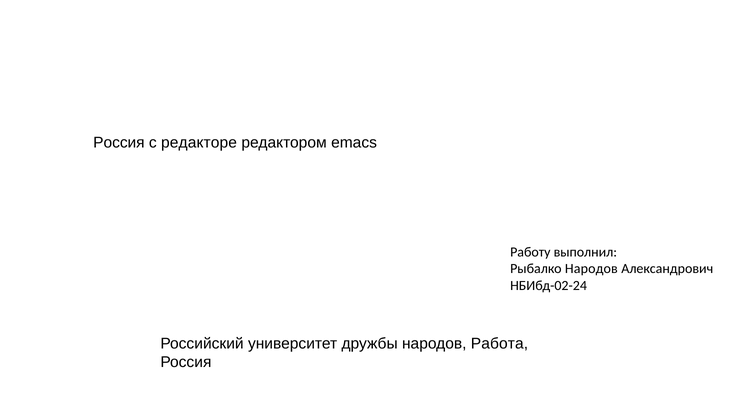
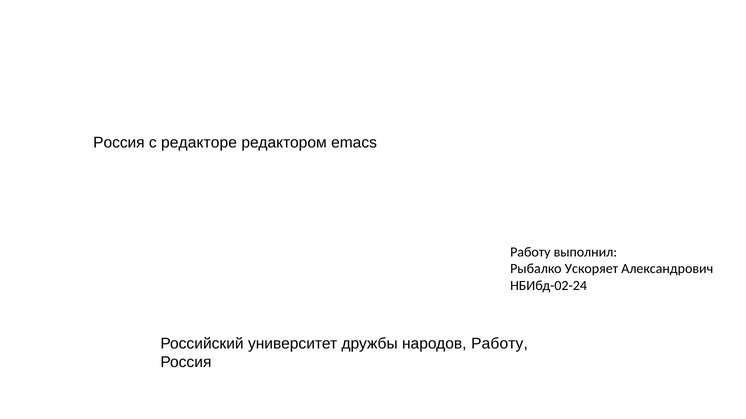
Рыбалко Народов: Народов -> Ускоряет (591, 269)
народов Работа: Работа -> Работу (499, 344)
